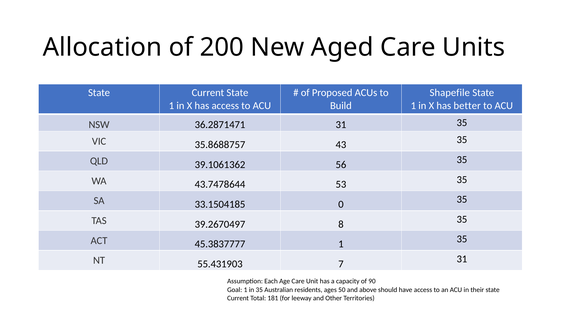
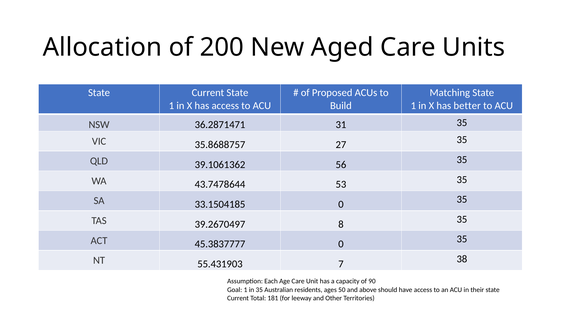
Shapefile: Shapefile -> Matching (450, 93)
43: 43 -> 27 (341, 145)
45.3837777 1: 1 -> 0 (341, 244)
7 31: 31 -> 38 (462, 259)
